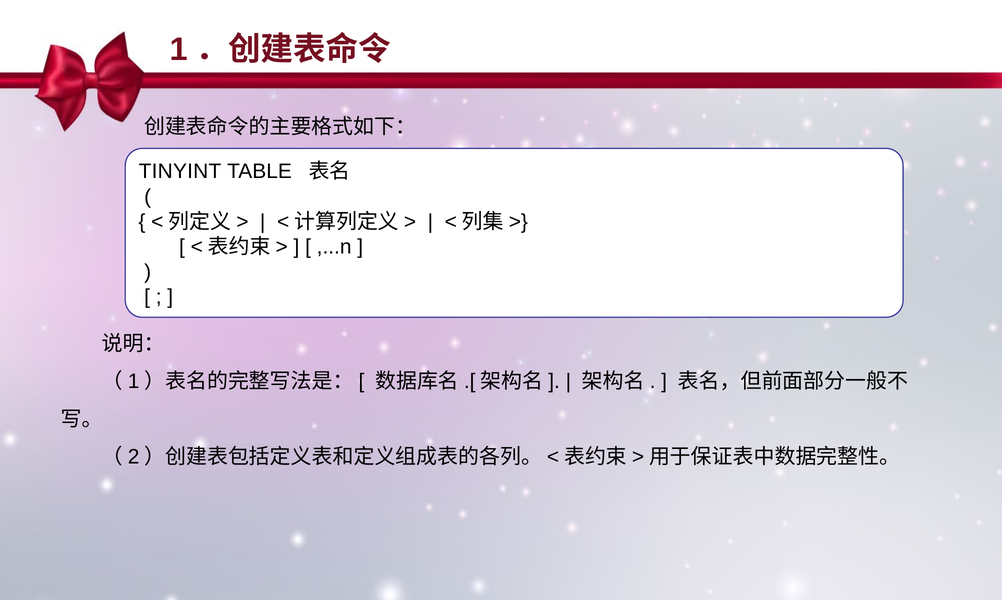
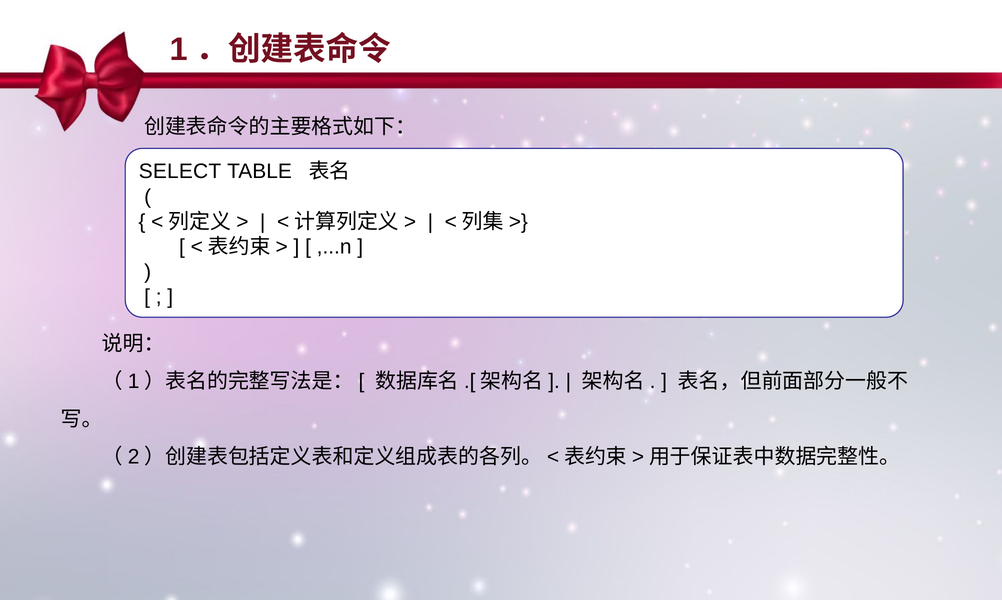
TINYINT: TINYINT -> SELECT (180, 171)
